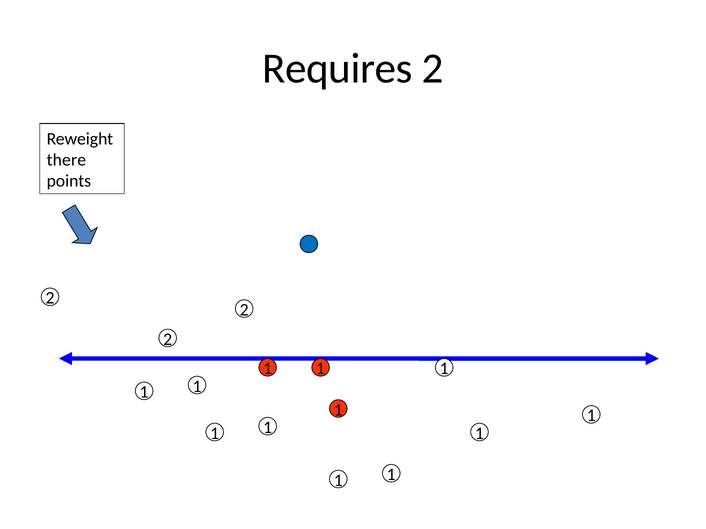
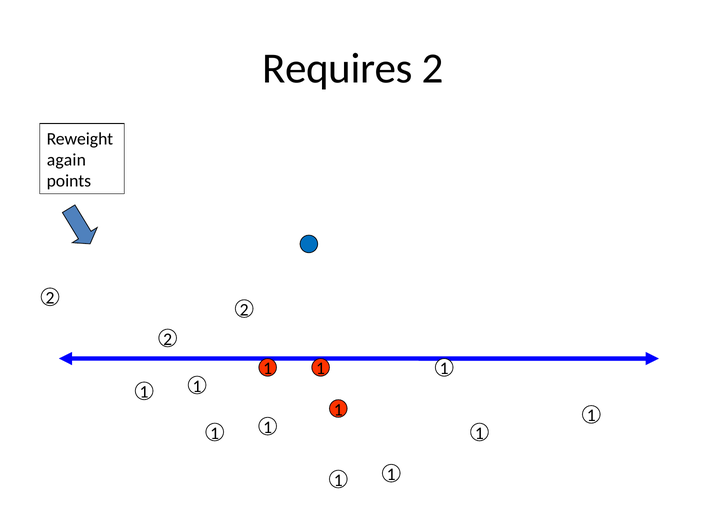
there: there -> again (66, 160)
